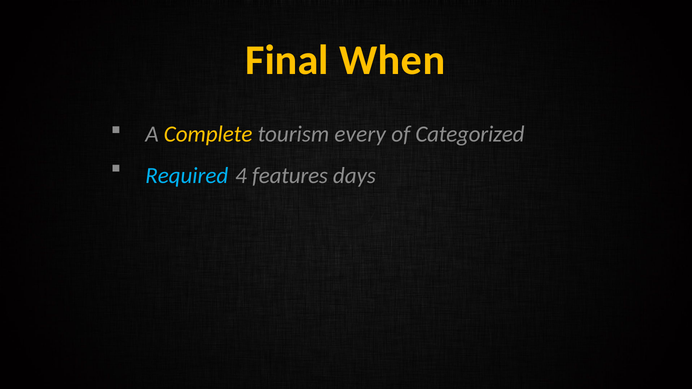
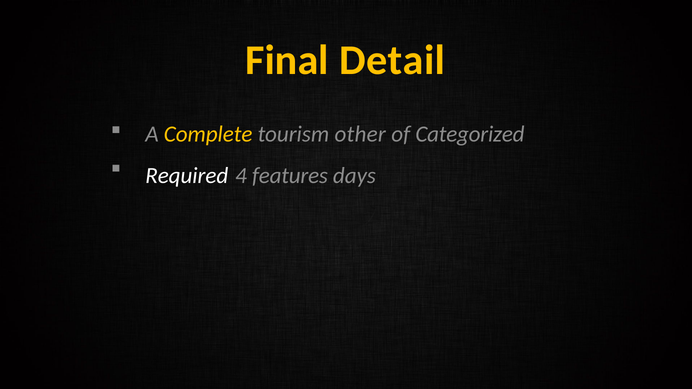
When: When -> Detail (392, 61)
every: every -> other (360, 134)
Required colour: light blue -> white (187, 176)
